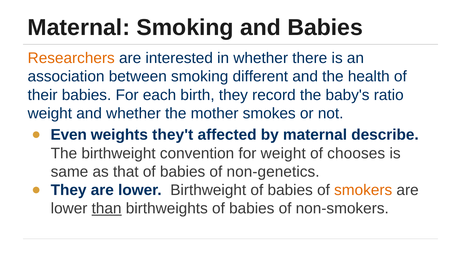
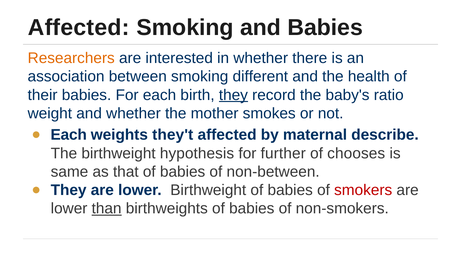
Maternal: Maternal -> Affected (79, 28)
they underline: none -> present (233, 95)
Even: Even -> Each (69, 135)
convention: convention -> hypothesis (197, 154)
for weight: weight -> further (283, 154)
non-genetics: non-genetics -> non-between (273, 172)
smokers colour: orange -> red (363, 190)
